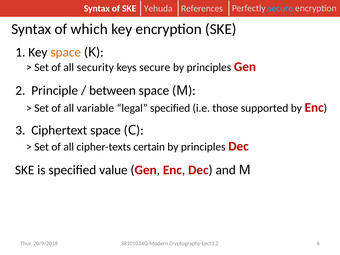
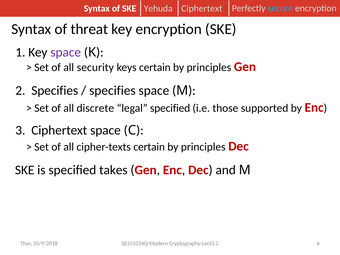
References: References -> Ciphertext (202, 9)
which: which -> threat (89, 29)
space colour: orange -> purple (66, 52)
keys secure: secure -> certain (155, 67)
2 Principle: Principle -> Specifies (55, 90)
between: between -> specifies (112, 90)
variable: variable -> discrete (95, 108)
value: value -> takes (113, 170)
